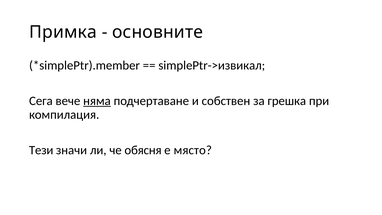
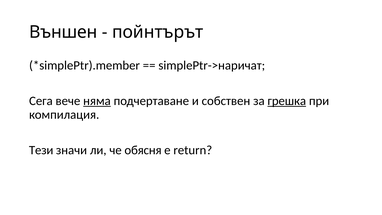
Примка: Примка -> Външен (63, 32)
основните: основните -> пойнтърът (158, 32)
simplePtr->извикал: simplePtr->извикал -> simplePtr->наричат (212, 65)
грешка underline: none -> present (287, 101)
място: място -> return (193, 150)
